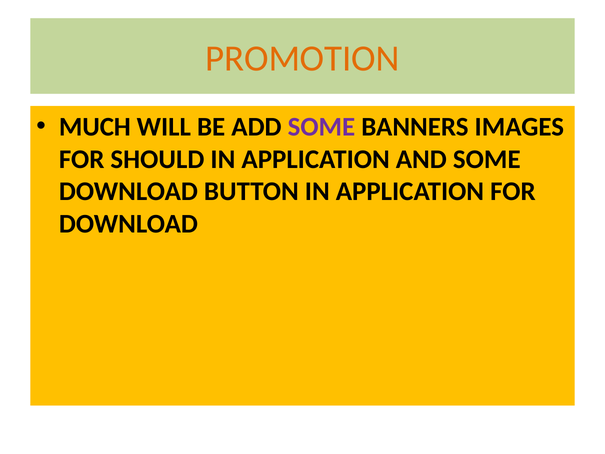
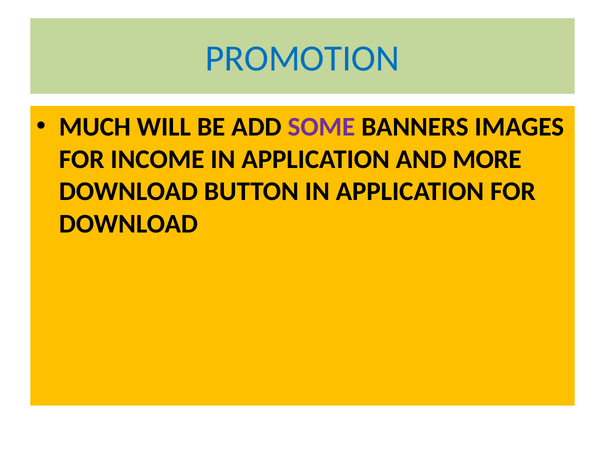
PROMOTION colour: orange -> blue (302, 59)
SHOULD: SHOULD -> INCOME (157, 159)
AND SOME: SOME -> MORE (487, 159)
